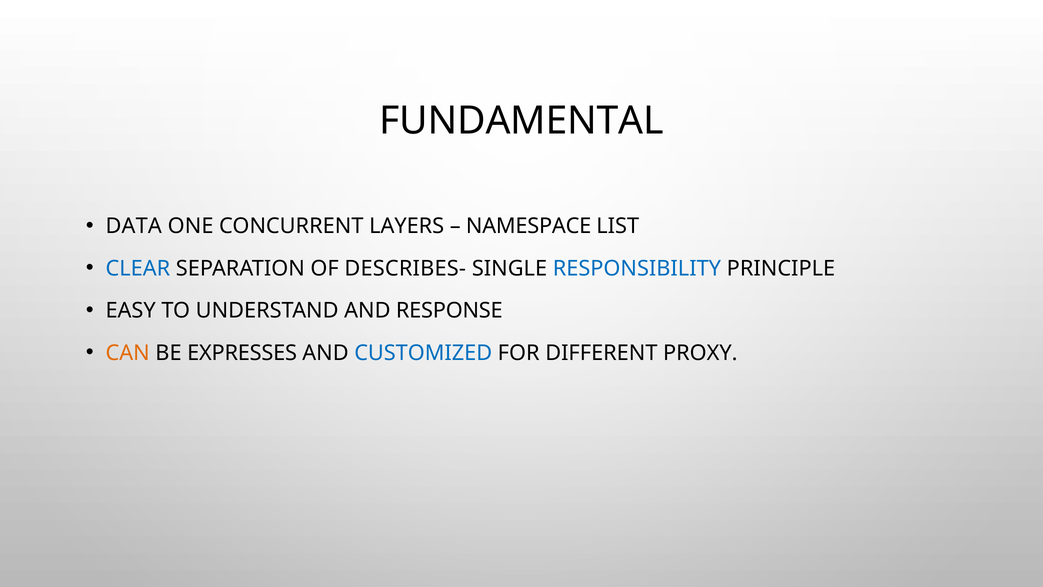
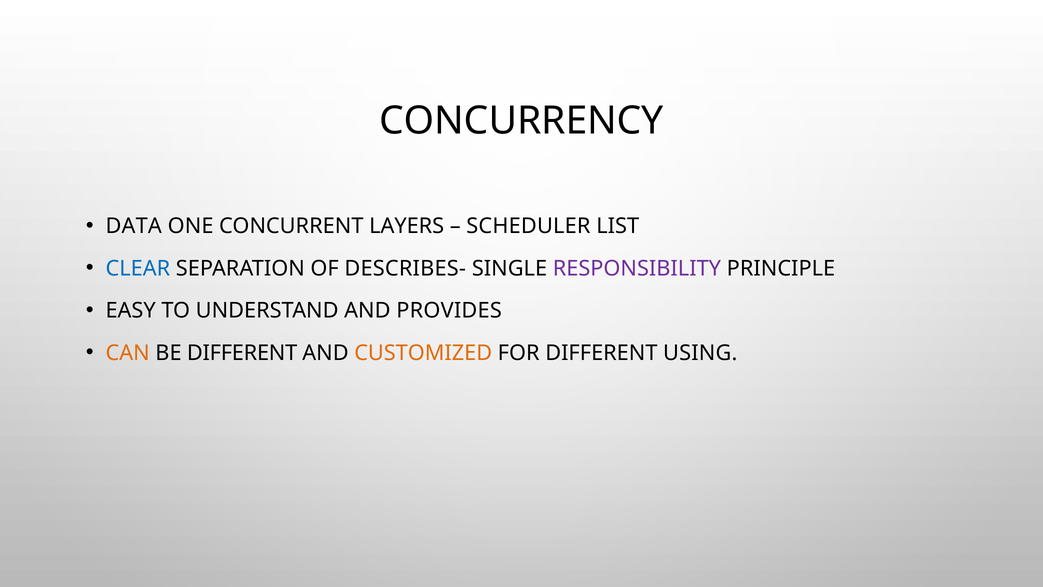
FUNDAMENTAL: FUNDAMENTAL -> CONCURRENCY (521, 121)
NAMESPACE: NAMESPACE -> SCHEDULER (528, 226)
RESPONSIBILITY colour: blue -> purple (637, 268)
RESPONSE: RESPONSE -> PROVIDES (449, 310)
BE EXPRESSES: EXPRESSES -> DIFFERENT (242, 353)
CUSTOMIZED colour: blue -> orange (423, 353)
PROXY: PROXY -> USING (700, 353)
